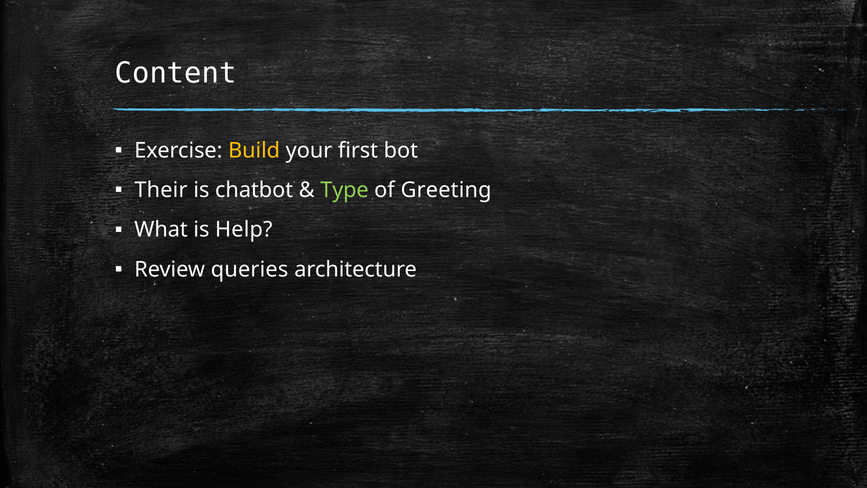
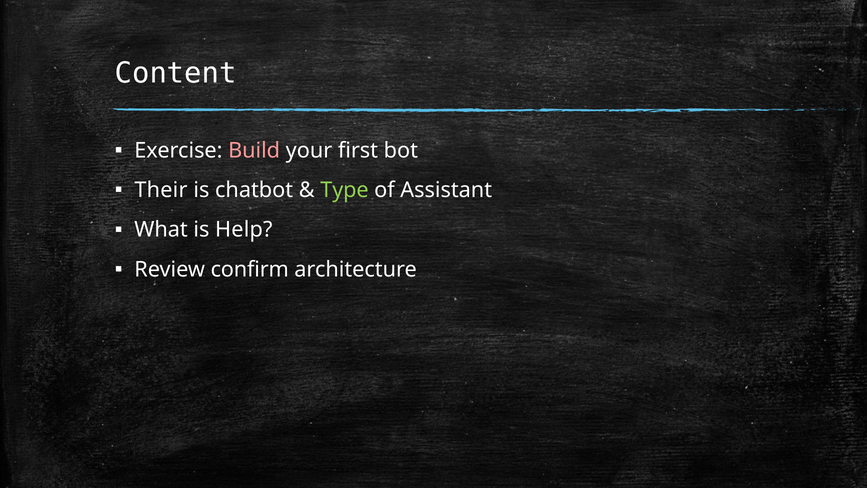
Build colour: yellow -> pink (254, 150)
Greeting: Greeting -> Assistant (446, 190)
queries: queries -> confirm (250, 269)
